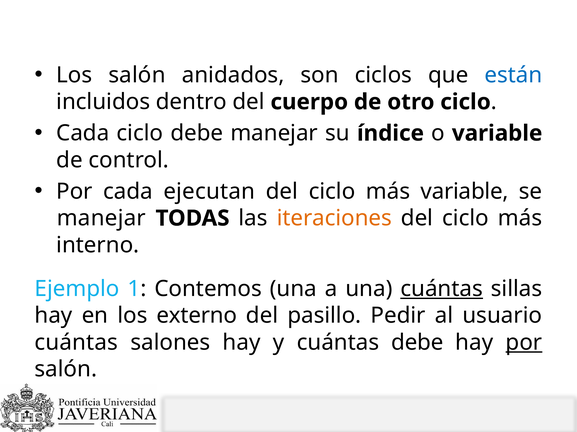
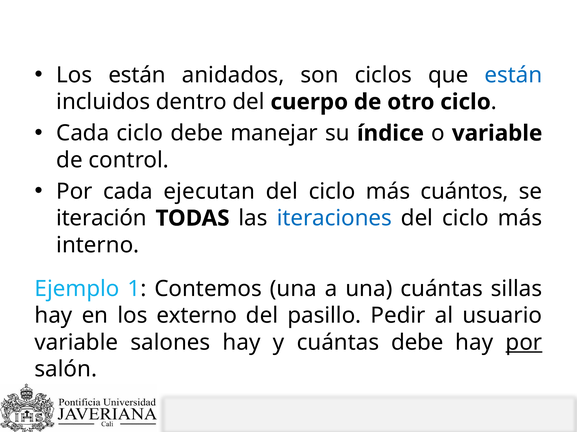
Los salón: salón -> están (137, 75)
más variable: variable -> cuántos (465, 192)
manejar: manejar -> iteración (101, 219)
iteraciones colour: orange -> blue (334, 219)
cuántas underline: present -> none (442, 289)
cuántas: cuántas -> variable (76, 343)
